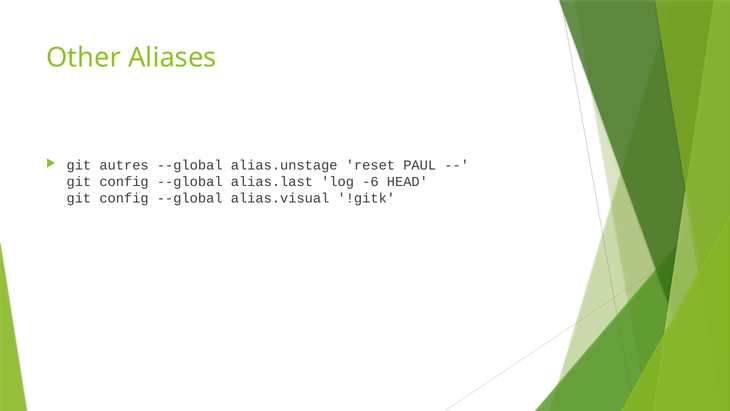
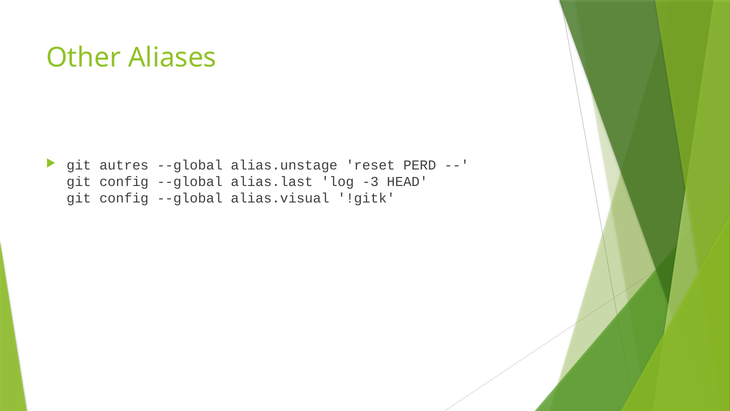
PAUL: PAUL -> PERD (420, 165)
-6: -6 -> -3 (370, 182)
